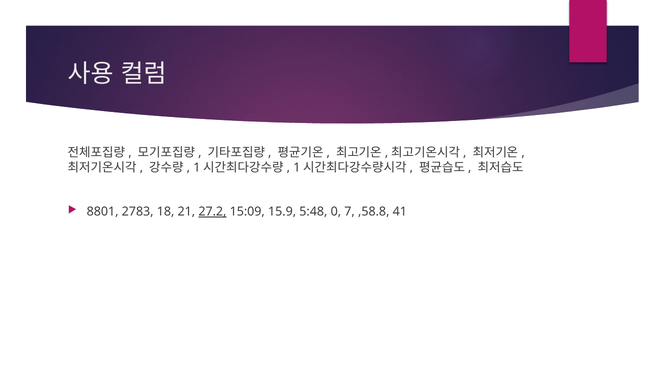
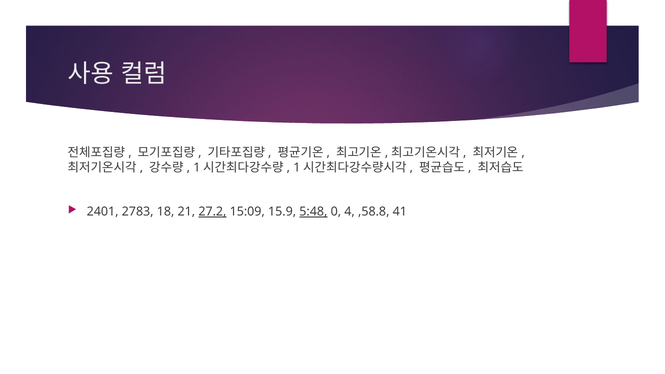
8801: 8801 -> 2401 (103, 212)
5:48 underline: none -> present (313, 212)
7: 7 -> 4 (350, 212)
